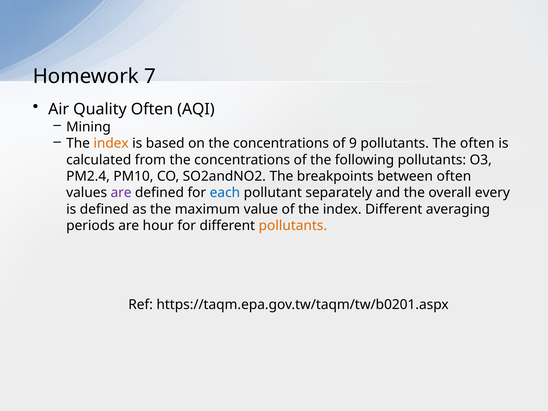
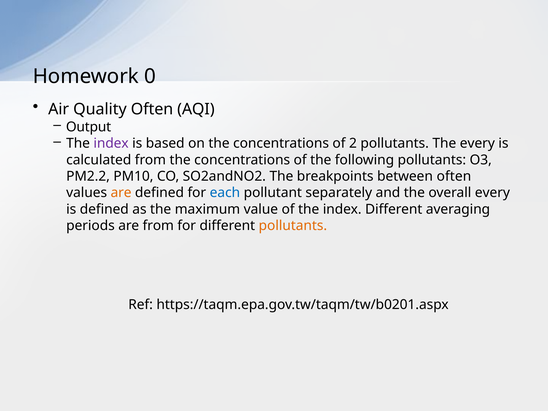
7: 7 -> 0 (150, 76)
Mining: Mining -> Output (89, 127)
index colour: orange -> purple (111, 143)
9: 9 -> 2 (353, 143)
The often: often -> every (477, 143)
PM2.4: PM2.4 -> PM2.2 (88, 176)
are colour: purple -> orange (121, 193)
are hour: hour -> from (158, 226)
